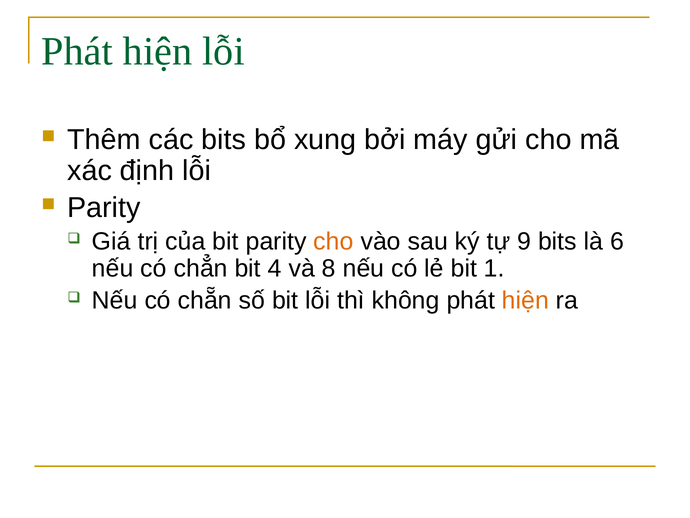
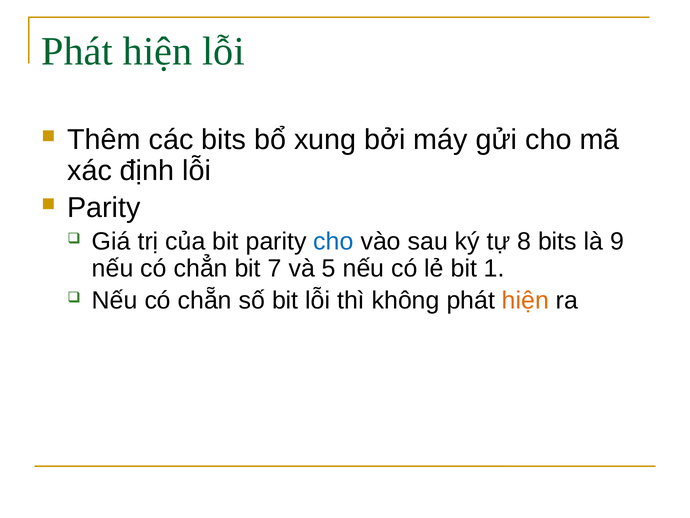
cho colour: orange -> blue (334, 241)
9: 9 -> 8 (524, 241)
6: 6 -> 9 (617, 241)
4: 4 -> 7 (275, 268)
8: 8 -> 5 (329, 268)
